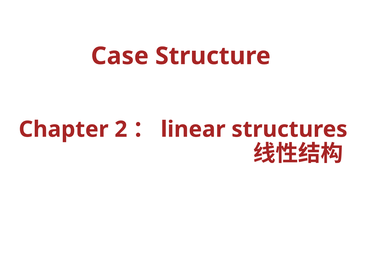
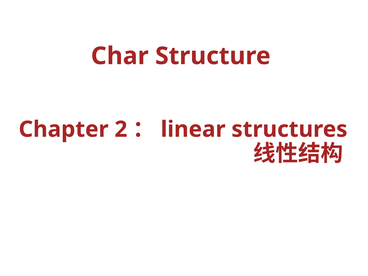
Case: Case -> Char (120, 56)
